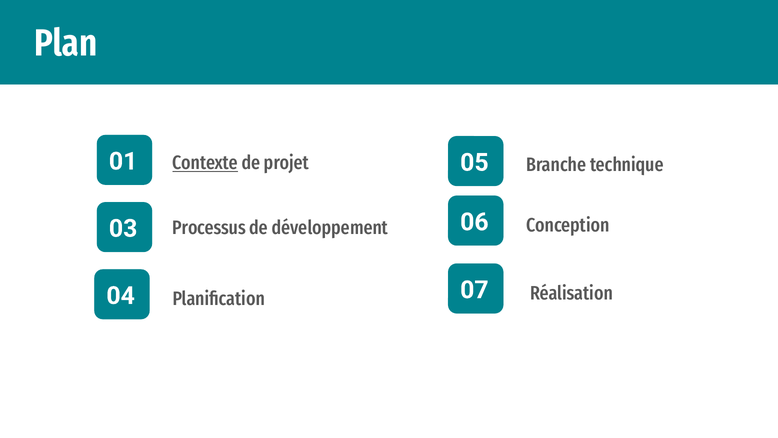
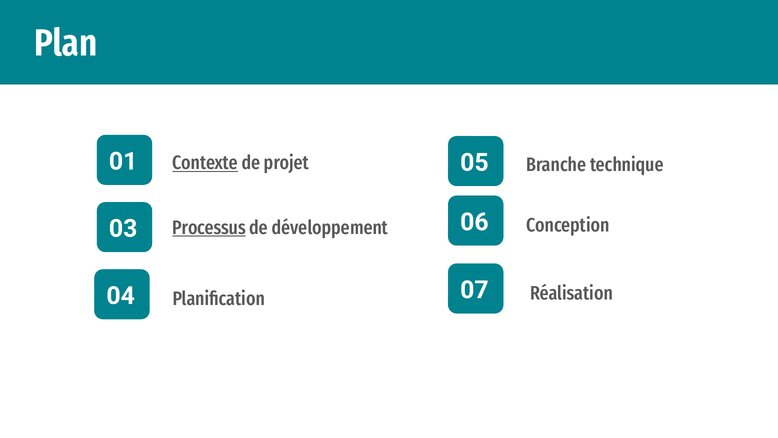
Processus underline: none -> present (209, 227)
